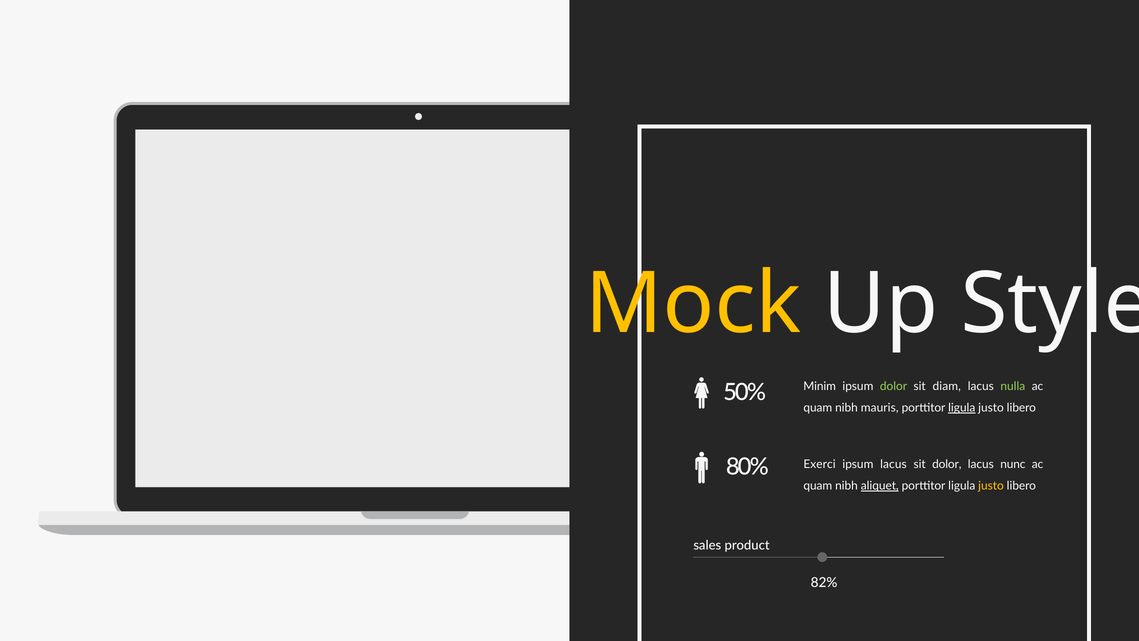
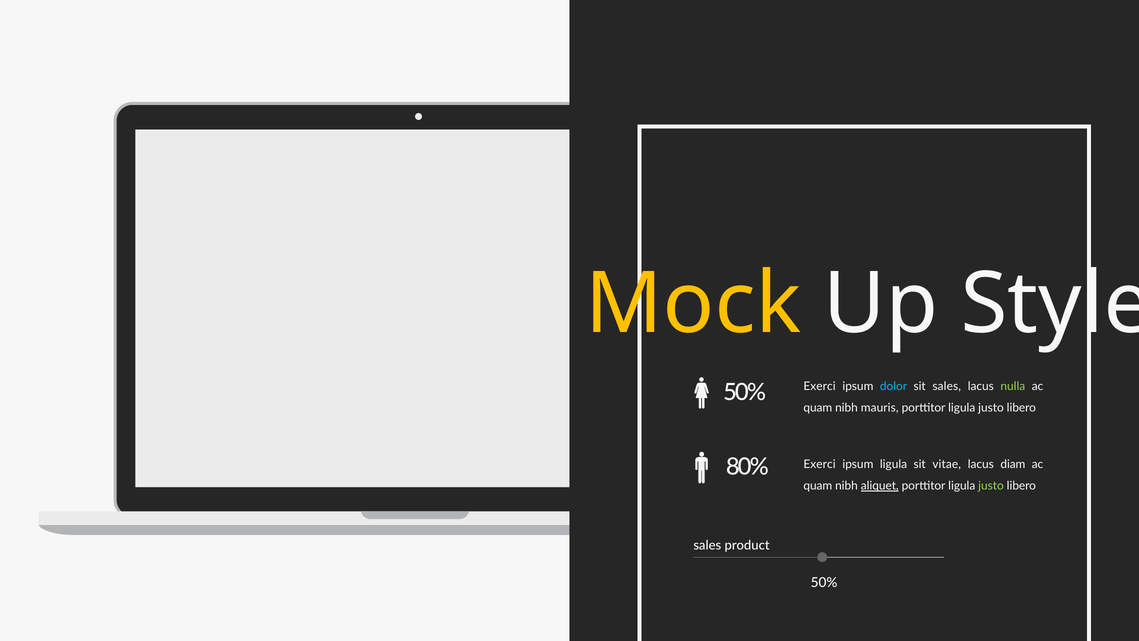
Minim: Minim -> Exerci (820, 386)
dolor colour: light green -> light blue (894, 386)
sit diam: diam -> sales (947, 386)
ligula underline: present -> none (962, 408)
ipsum lacus: lacus -> ligula (894, 464)
sit dolor: dolor -> vitae (947, 464)
nunc: nunc -> diam (1013, 464)
justo colour: yellow -> light green (991, 486)
82%: 82% -> 50% (824, 582)
